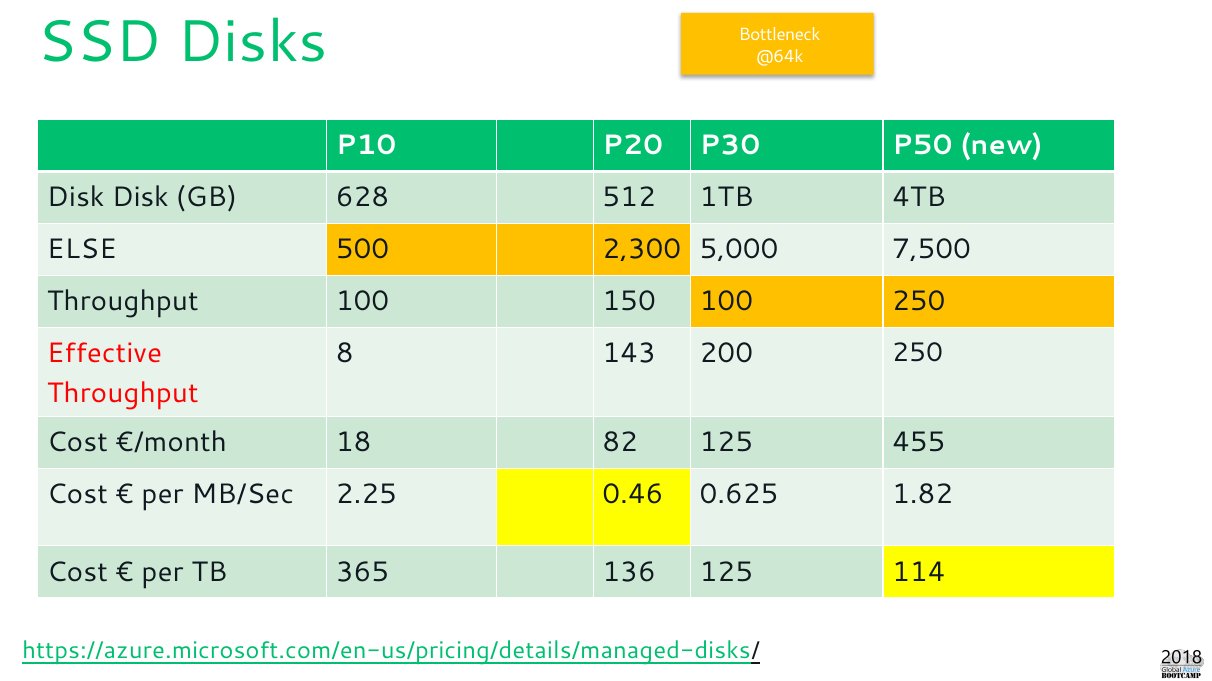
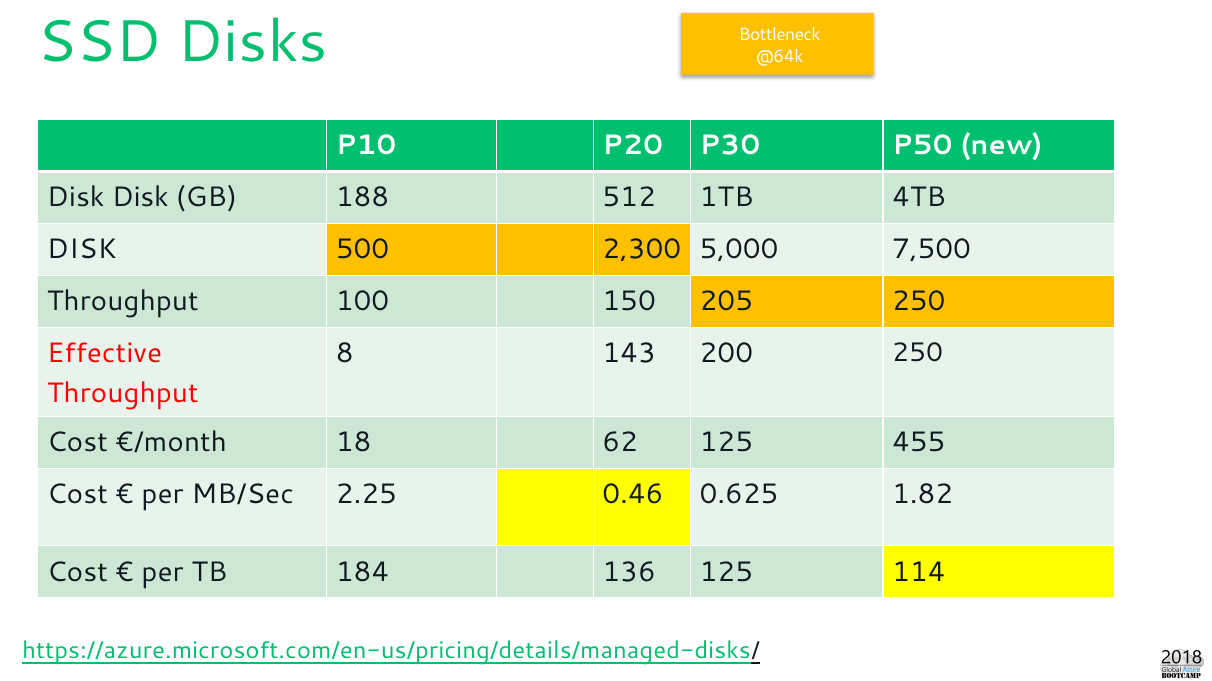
628: 628 -> 188 (363, 198)
ELSE: ELSE -> DISK (82, 250)
150 100: 100 -> 205 (726, 302)
82: 82 -> 62 (620, 442)
365: 365 -> 184 (363, 572)
